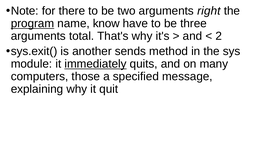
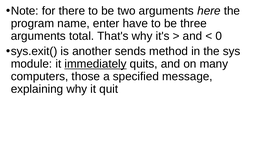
right: right -> here (209, 11)
program underline: present -> none (32, 23)
know: know -> enter (106, 23)
2: 2 -> 0 (219, 36)
